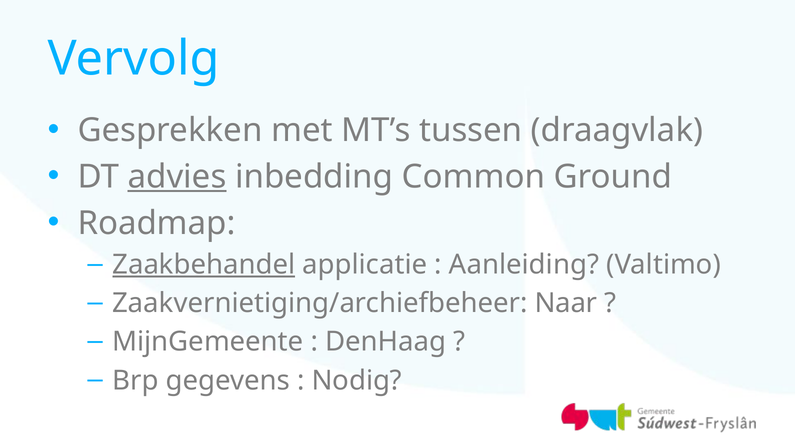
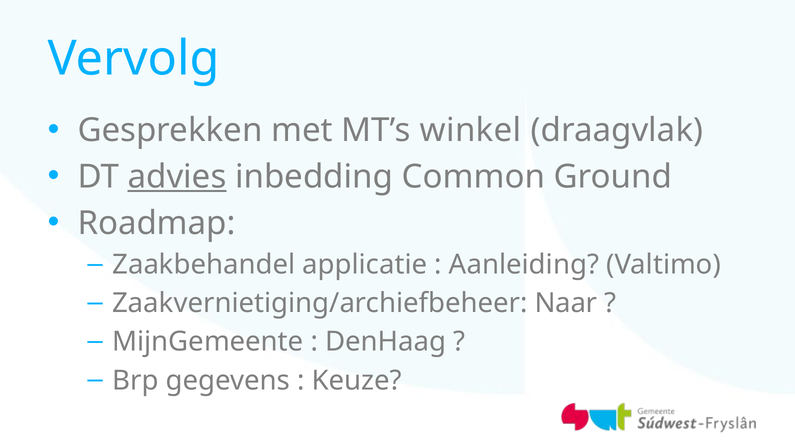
tussen: tussen -> winkel (471, 131)
Zaakbehandel underline: present -> none (204, 265)
Nodig: Nodig -> Keuze (357, 381)
